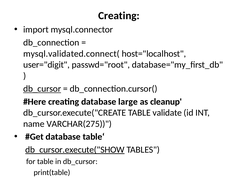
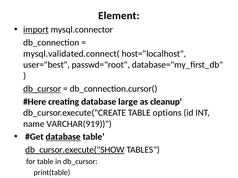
Creating: Creating -> Element (119, 16)
import underline: none -> present (36, 30)
user="digit: user="digit -> user="best (46, 65)
validate: validate -> options (167, 113)
VARCHAR(275: VARCHAR(275 -> VARCHAR(919 (79, 124)
database underline: none -> present (63, 137)
